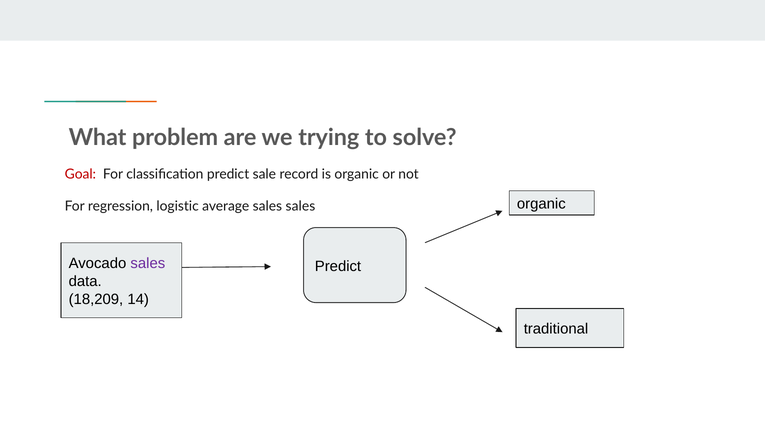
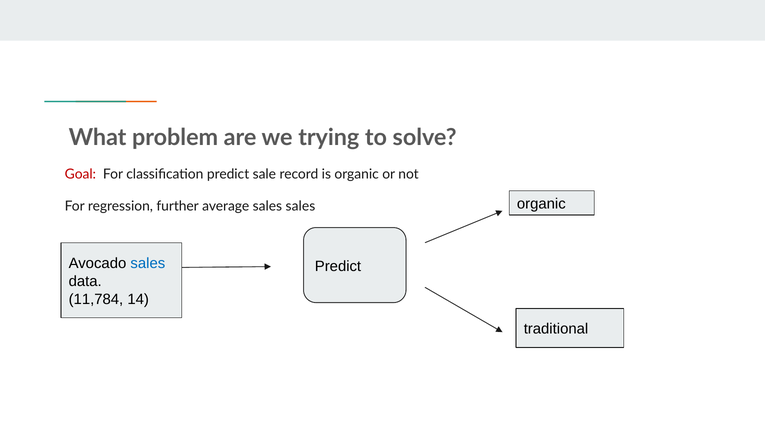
logistic: logistic -> further (178, 206)
sales colour: purple -> blue (148, 264)
18,209: 18,209 -> 11,784 (96, 299)
